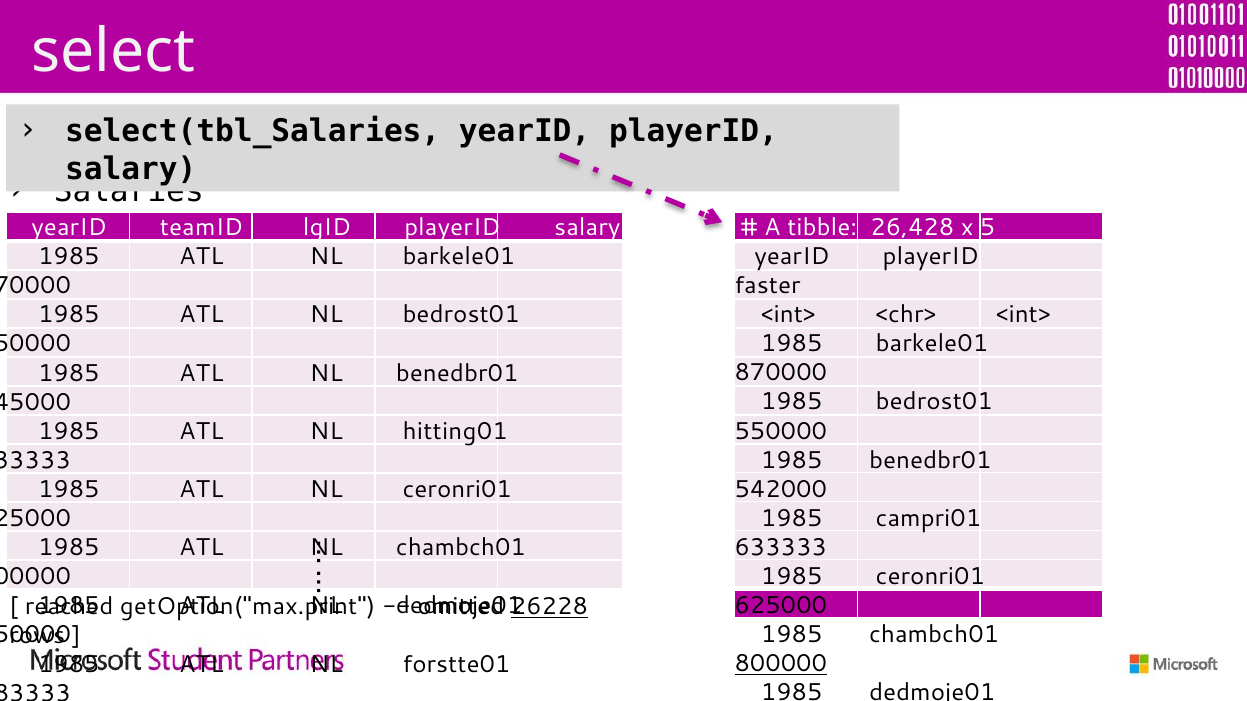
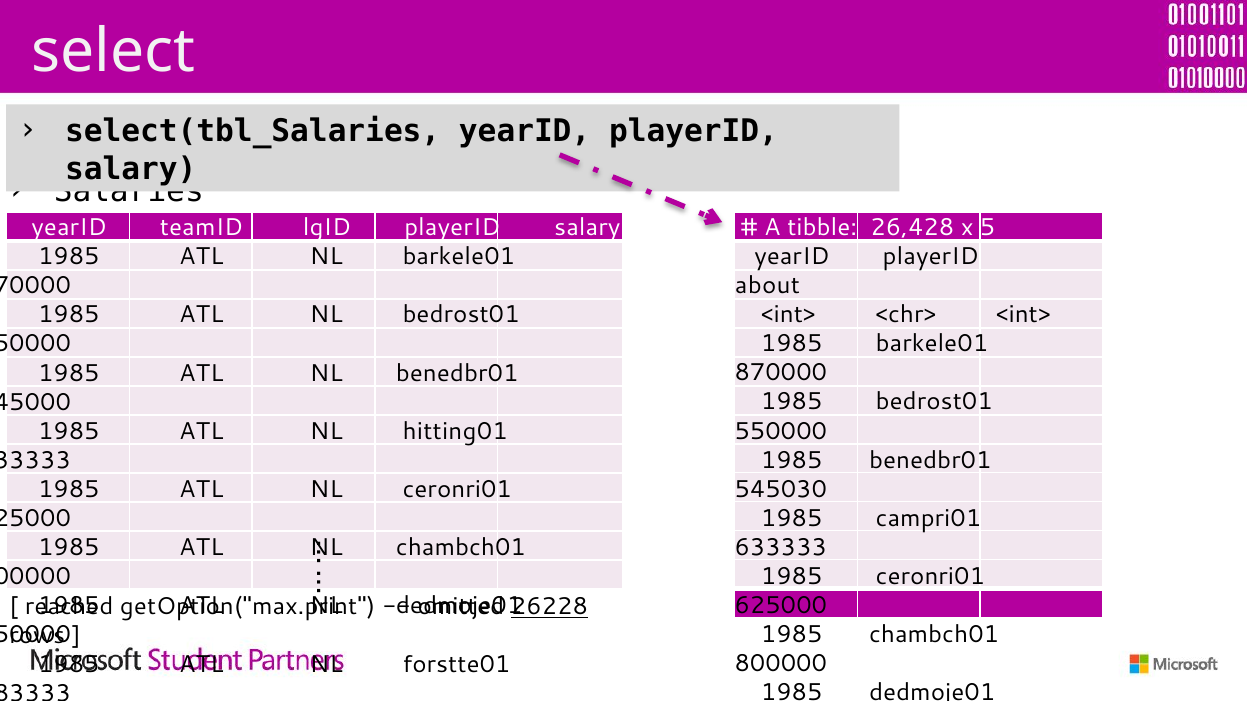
faster: faster -> about (767, 286)
542000: 542000 -> 545030 (781, 490)
800000 underline: present -> none (781, 664)
